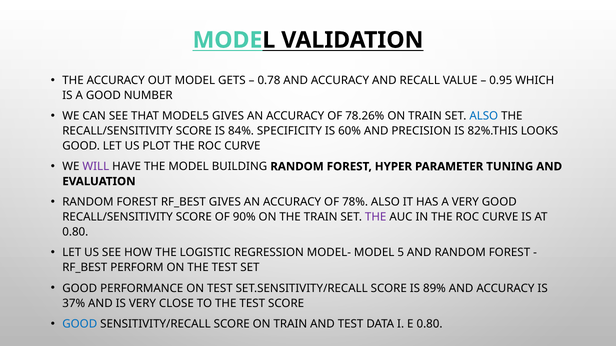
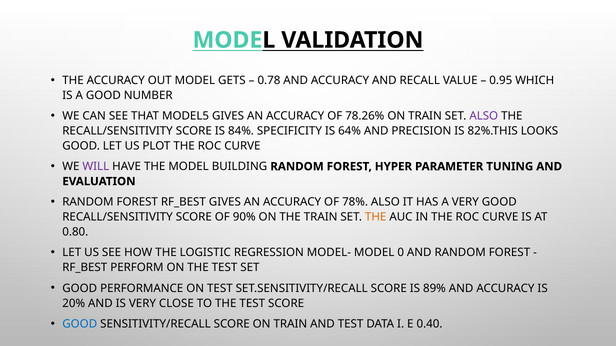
ALSO colour: blue -> purple (484, 116)
60%: 60% -> 64% (350, 131)
THE colour: purple -> orange (376, 217)
5: 5 -> 0 (401, 253)
37%: 37% -> 20% (74, 304)
E 0.80: 0.80 -> 0.40 (430, 324)
